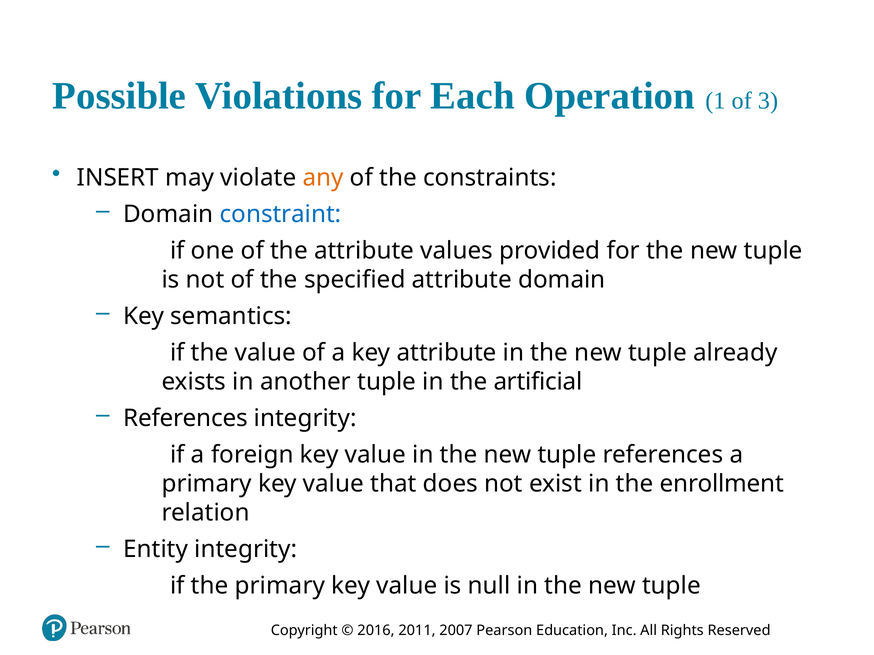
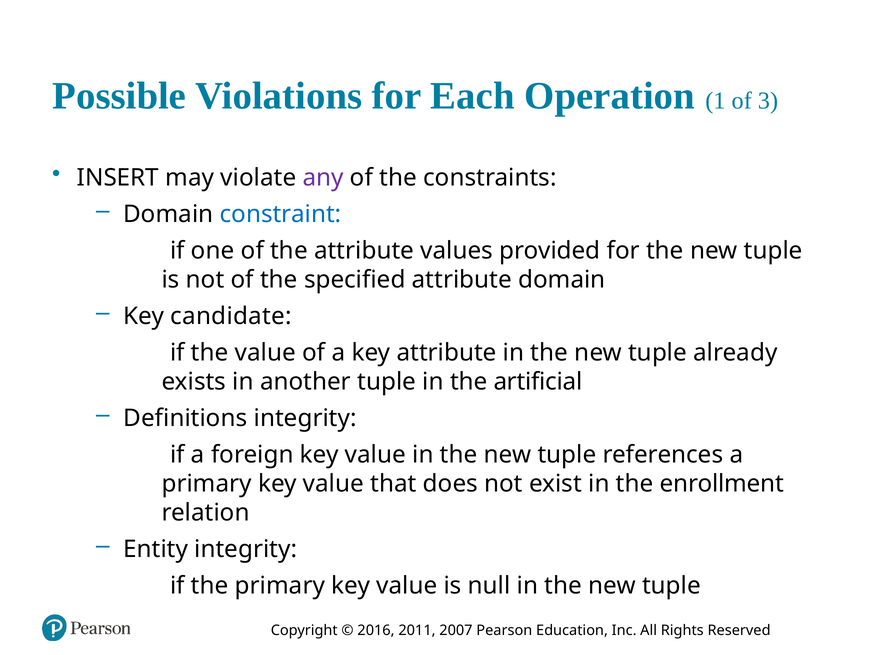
any colour: orange -> purple (323, 178)
semantics: semantics -> candidate (231, 316)
References: References -> Definitions (185, 418)
